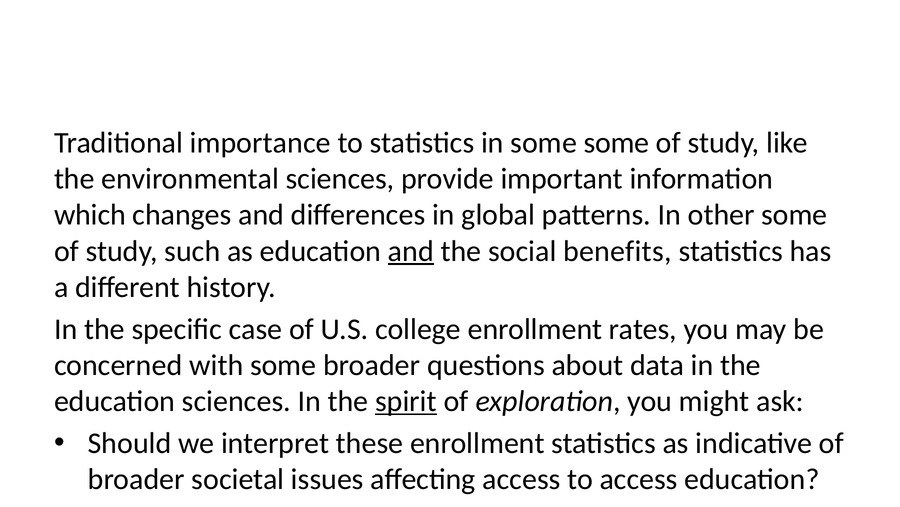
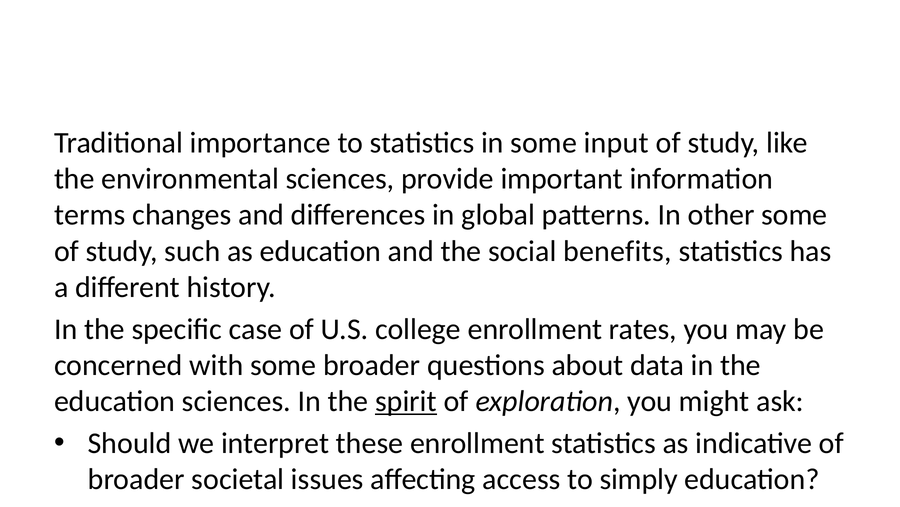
some some: some -> input (616, 143)
which: which -> terms (90, 215)
and underline: present -> none (411, 251)
to access: access -> simply (639, 479)
